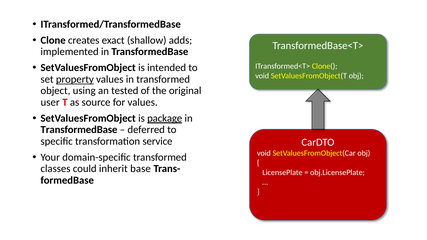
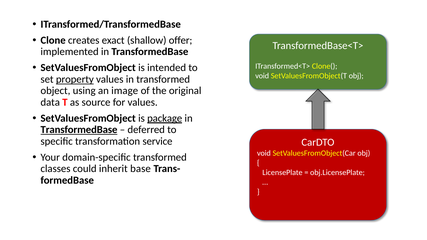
adds: adds -> offer (181, 40)
tested: tested -> image (125, 91)
user: user -> data (50, 102)
TransformedBase underline: none -> present (79, 130)
